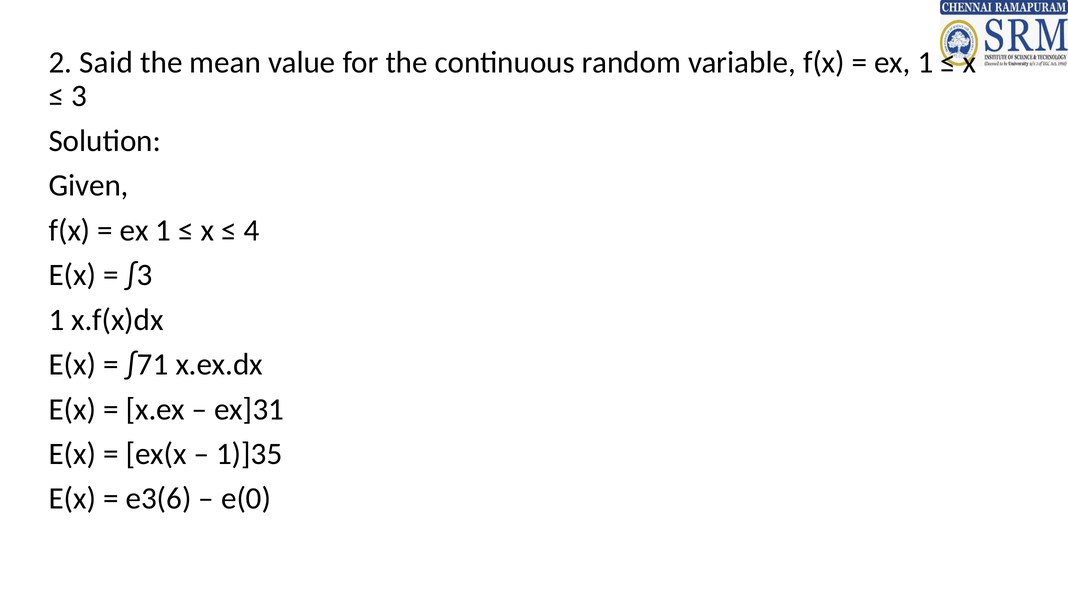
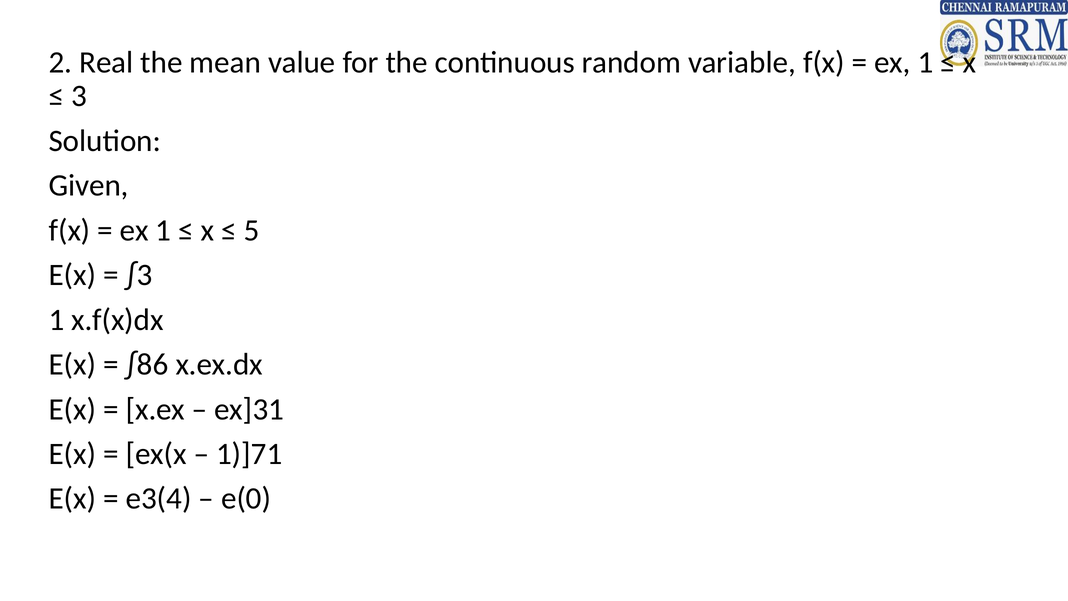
Said: Said -> Real (106, 62)
4: 4 -> 5 (252, 230)
∫71: ∫71 -> ∫86 (147, 364)
1)]35: 1)]35 -> 1)]71 (249, 454)
e3(6: e3(6 -> e3(4 (159, 498)
